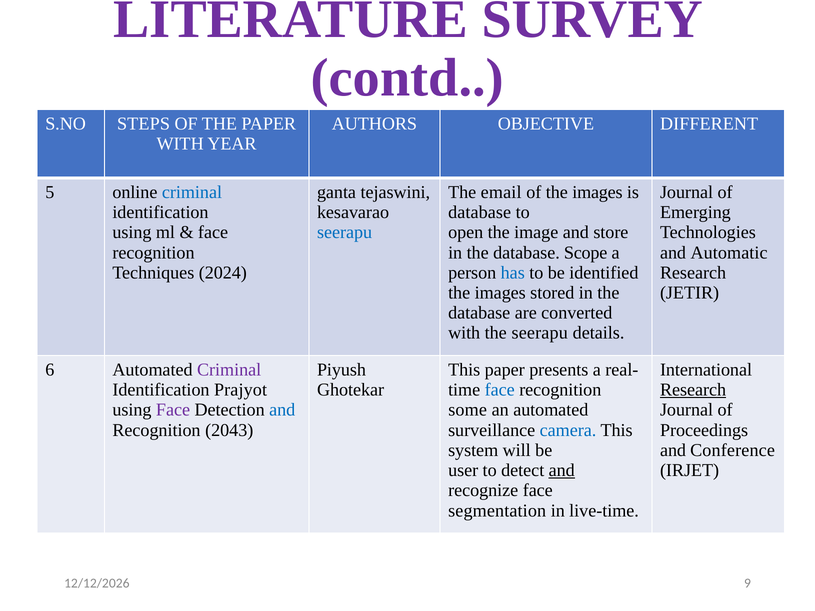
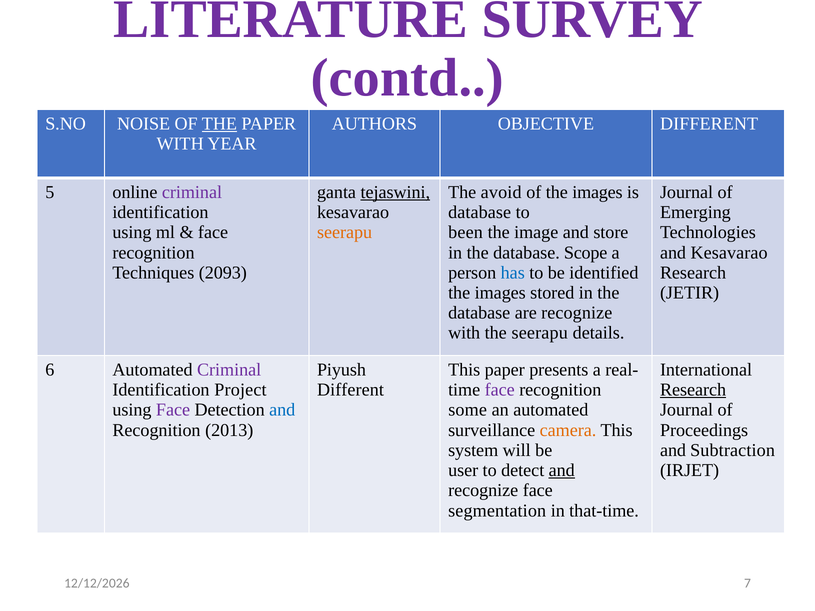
STEPS: STEPS -> NOISE (144, 124)
THE underline: none -> present (219, 124)
criminal colour: blue -> purple (192, 192)
tejaswini underline: none -> present (395, 192)
email: email -> avoid (501, 192)
seerapu colour: blue -> orange (345, 233)
open: open -> been (466, 233)
and Automatic: Automatic -> Kesavarao (729, 253)
2024: 2024 -> 2093 (223, 273)
are converted: converted -> recognize (577, 313)
Prajyot: Prajyot -> Project (240, 390)
Ghotekar: Ghotekar -> Different (350, 390)
face colour: blue -> purple (500, 390)
2043: 2043 -> 2013 (229, 430)
camera colour: blue -> orange (568, 430)
Conference: Conference -> Subtraction (733, 450)
live-time: live-time -> that-time (604, 511)
9: 9 -> 7 (747, 584)
